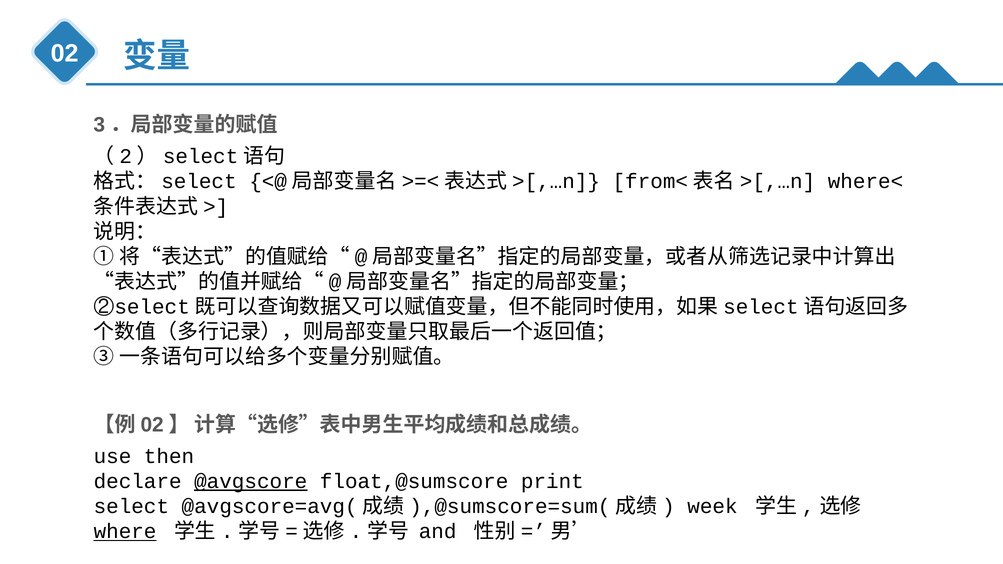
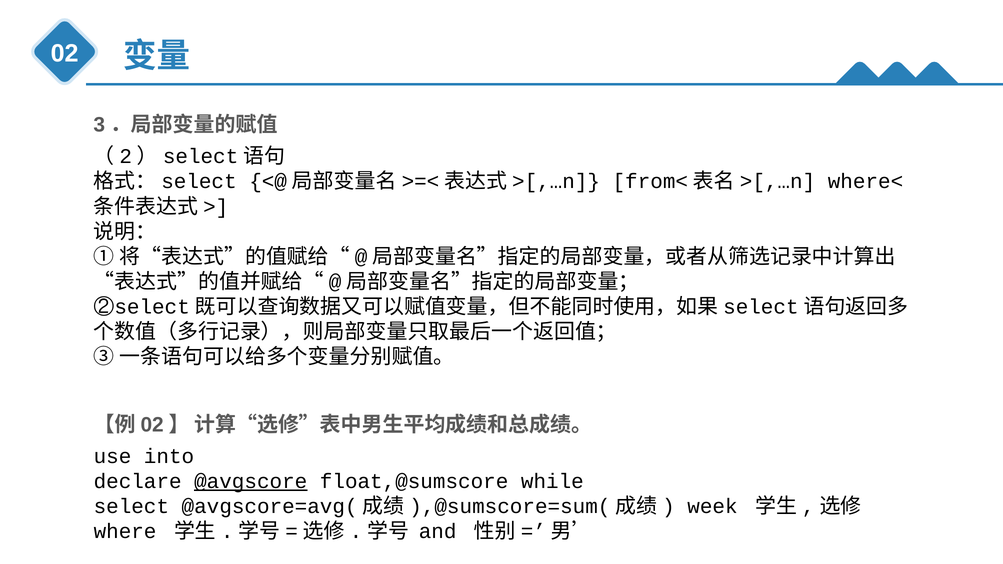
then: then -> into (169, 456)
print: print -> while (552, 482)
where underline: present -> none (125, 532)
